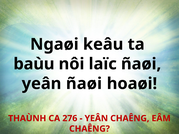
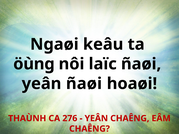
baùu: baùu -> öùng (34, 64)
